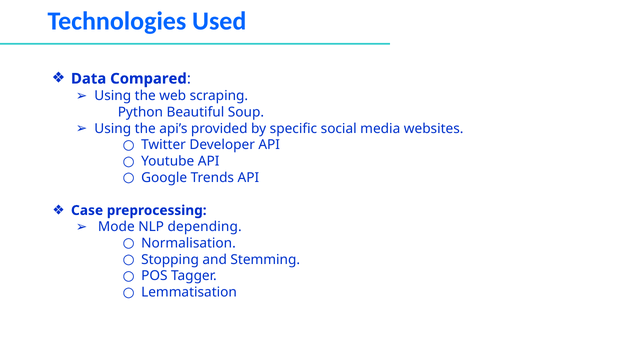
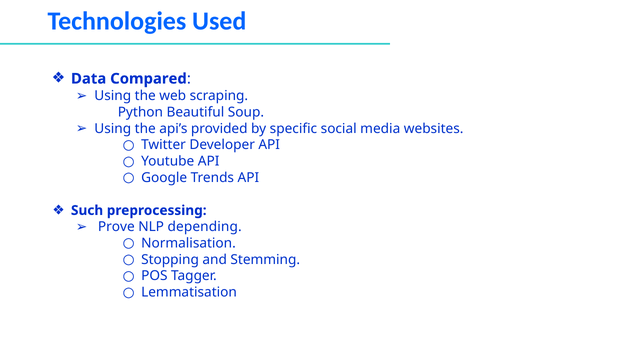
Case: Case -> Such (87, 210)
Mode: Mode -> Prove (116, 227)
